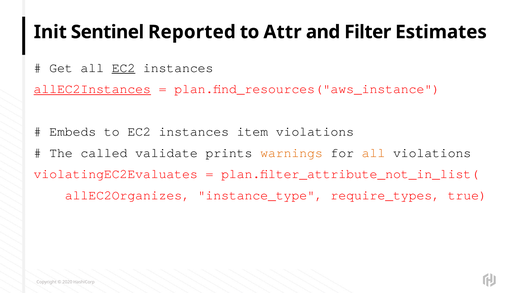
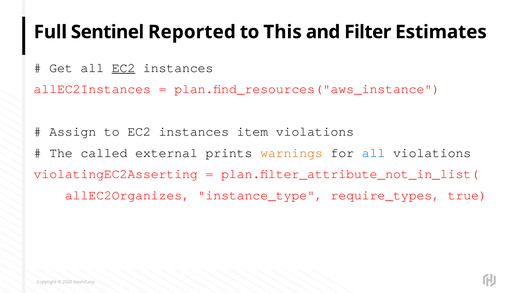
Init: Init -> Full (50, 32)
Attr: Attr -> This (283, 32)
allEC2Instances underline: present -> none (92, 89)
Embeds: Embeds -> Assign (73, 132)
validate: validate -> external (166, 153)
all colour: orange -> blue (374, 153)
violatingEC2Evaluates: violatingEC2Evaluates -> violatingEC2Asserting (116, 174)
